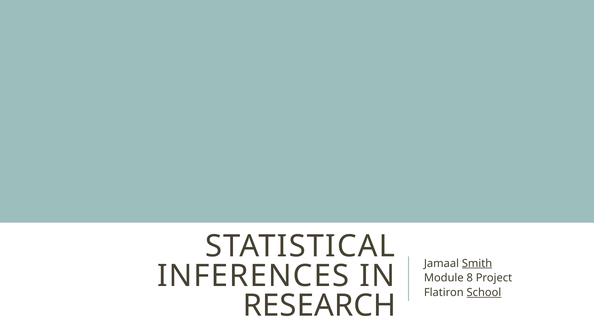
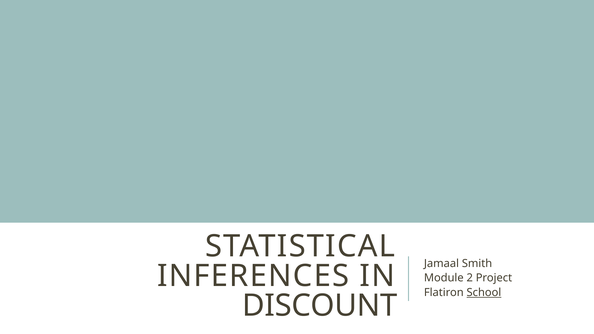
Smith underline: present -> none (477, 263)
8: 8 -> 2 (470, 278)
RESEARCH: RESEARCH -> DISCOUNT (320, 306)
